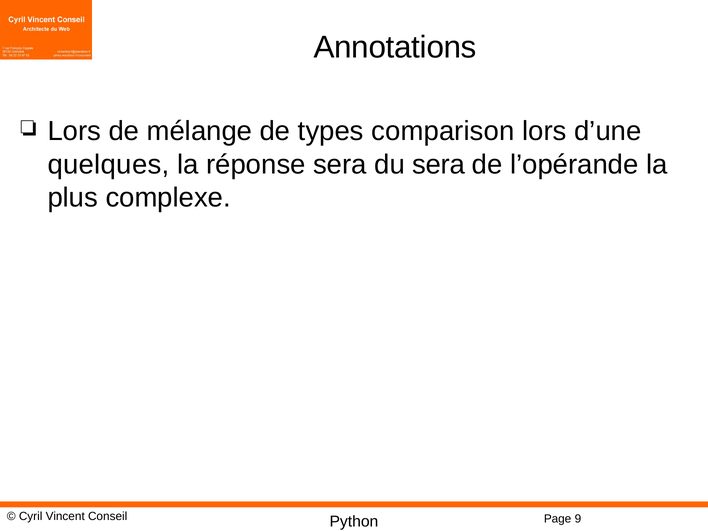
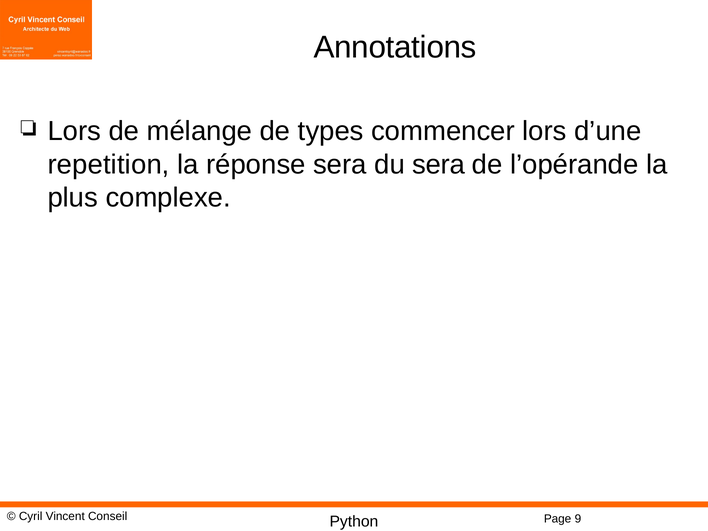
comparison: comparison -> commencer (443, 131)
quelques: quelques -> repetition (109, 164)
